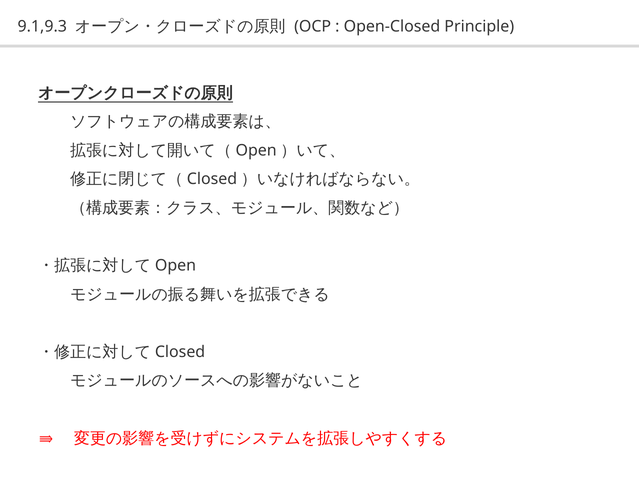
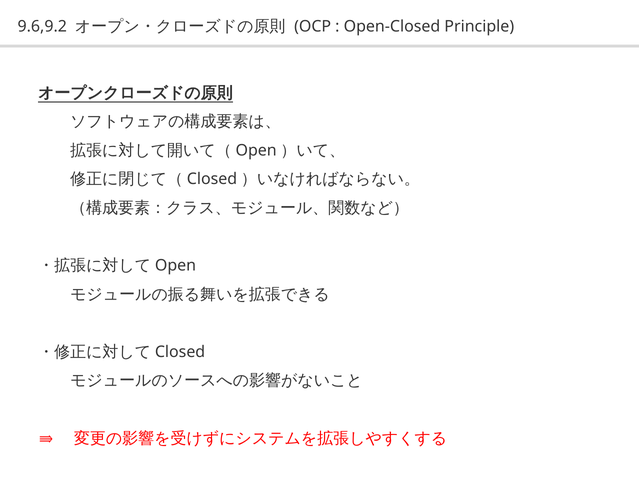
9.1,9.3: 9.1,9.3 -> 9.6,9.2 (42, 27)
